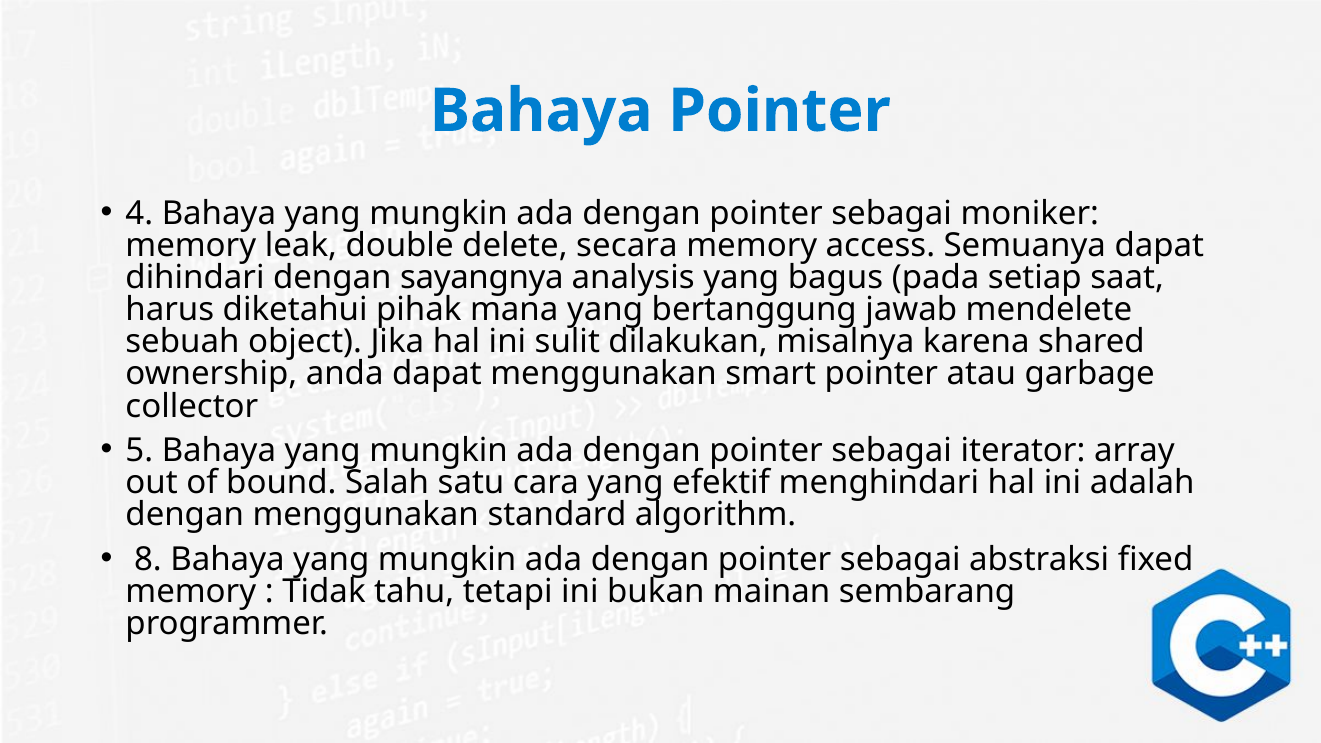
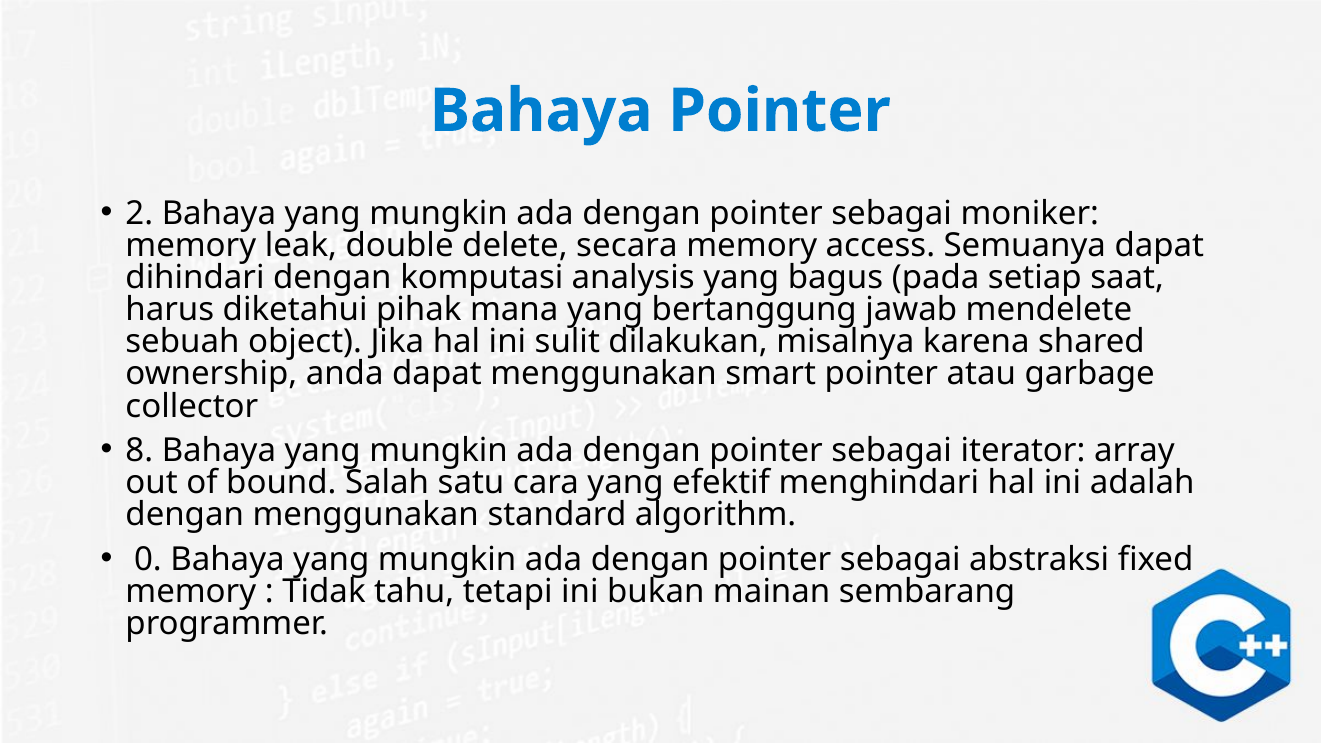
4: 4 -> 2 (139, 214)
sayangnya: sayangnya -> komputasi (482, 278)
5: 5 -> 8 (139, 451)
8: 8 -> 0 (148, 559)
